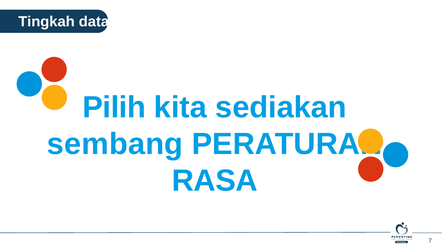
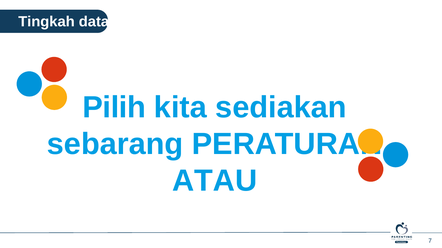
sembang: sembang -> sebarang (115, 144)
RASA: RASA -> ATAU (215, 181)
